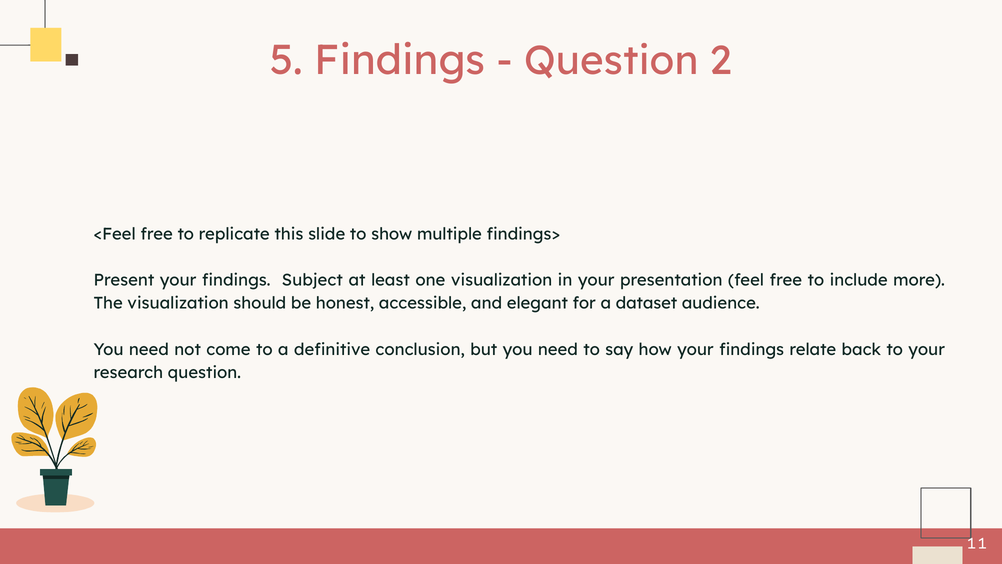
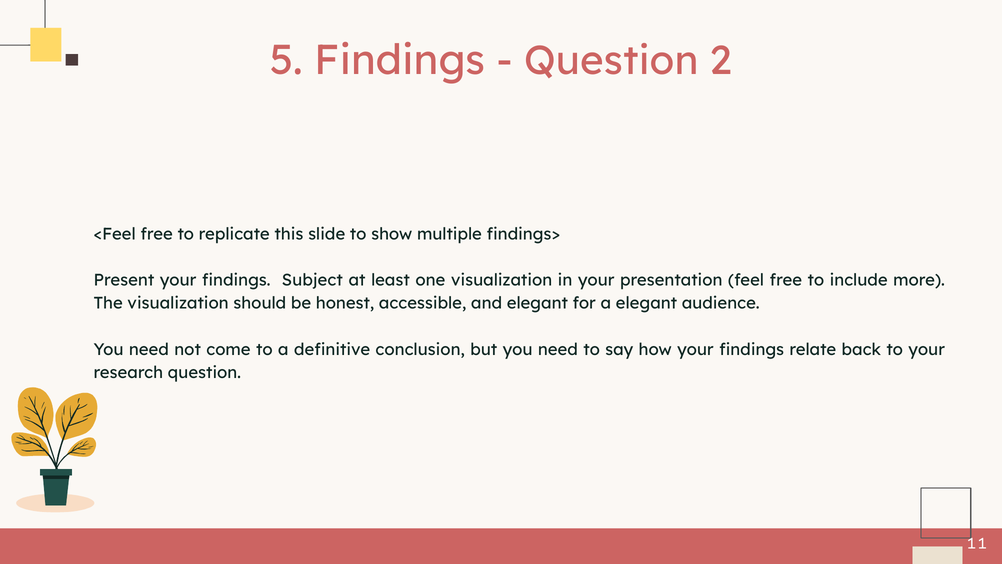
a dataset: dataset -> elegant (646, 303)
